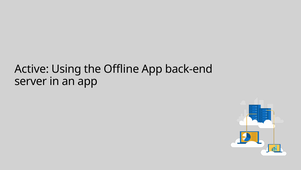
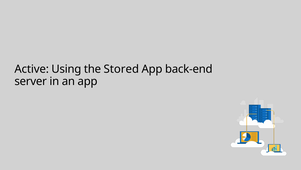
Offline: Offline -> Stored (121, 69)
